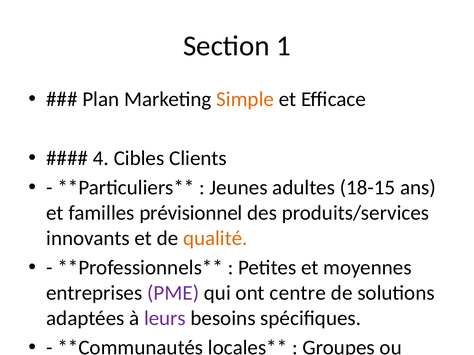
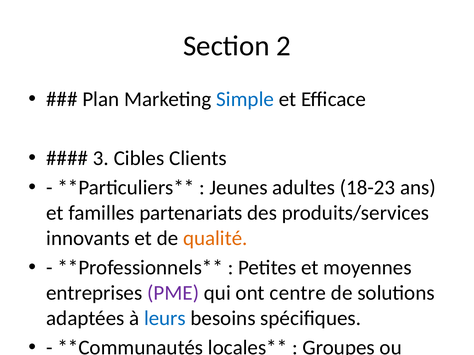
Section 1: 1 -> 2 (283, 46)
Simple colour: orange -> blue (245, 99)
4: 4 -> 3 (101, 158)
18-15: 18-15 -> 18-23 (368, 188)
familles prévisionnel: prévisionnel -> partenariats (191, 213)
leurs colour: purple -> blue (165, 319)
